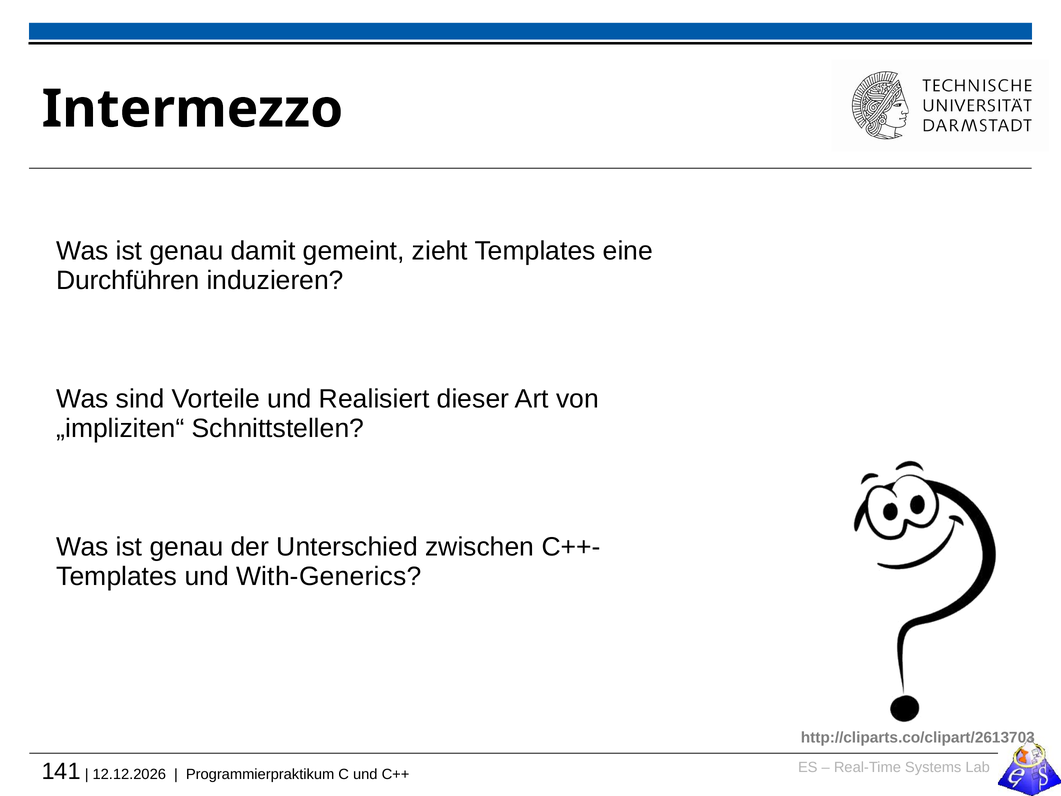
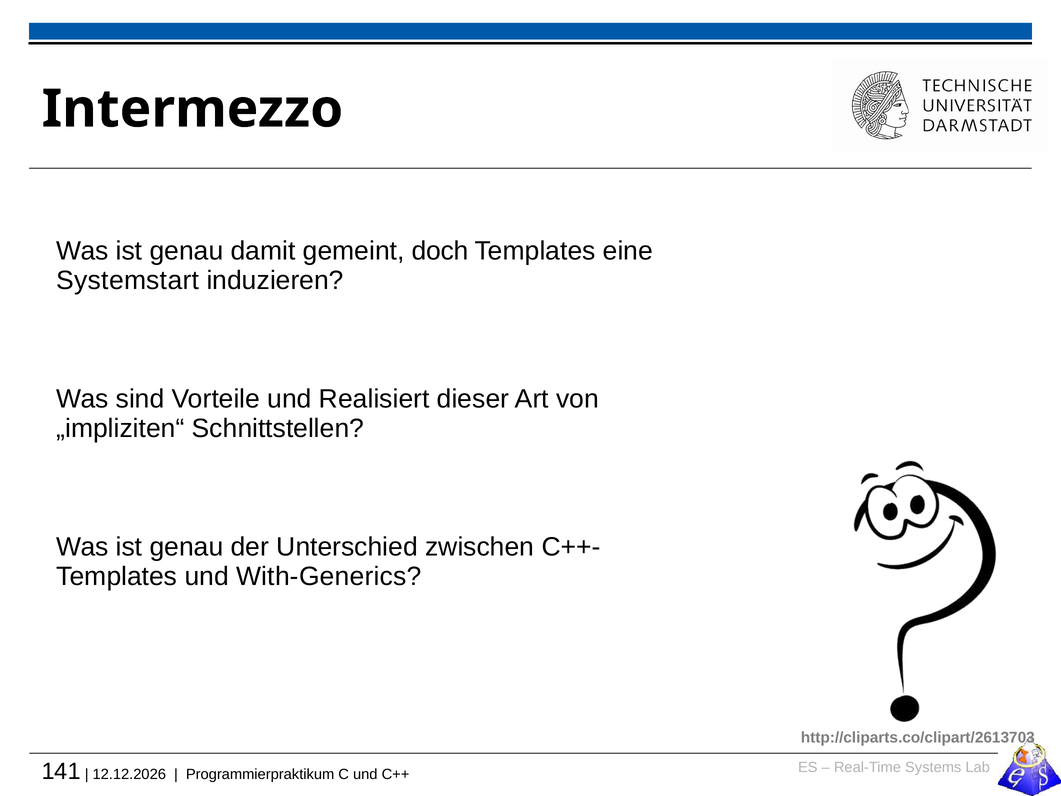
zieht: zieht -> doch (440, 251)
Durchführen: Durchführen -> Systemstart (128, 280)
